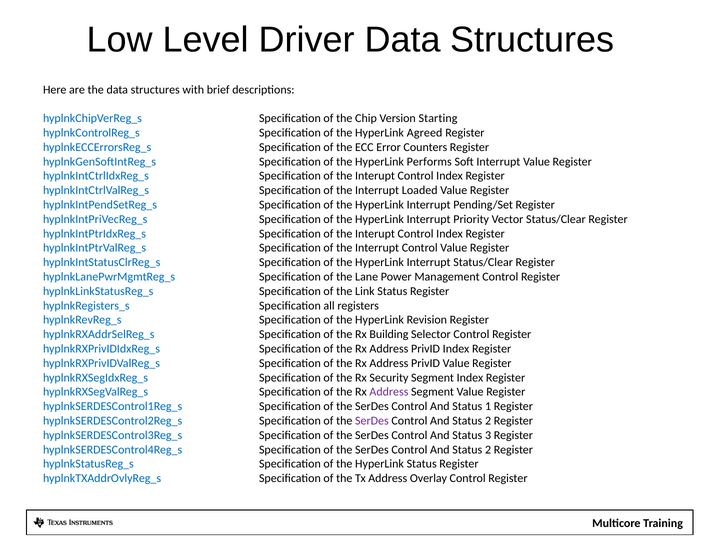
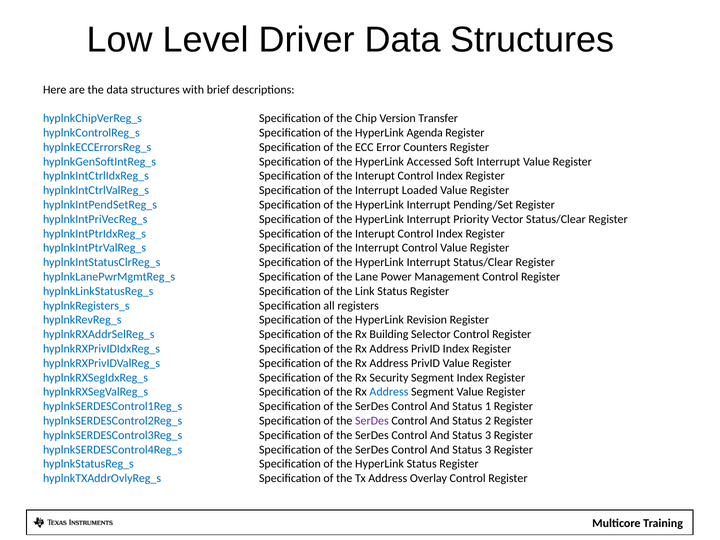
Starting: Starting -> Transfer (438, 118)
Agreed: Agreed -> Agenda (425, 133)
Performs: Performs -> Accessed (429, 162)
Address colour: purple -> blue (389, 392)
2: 2 -> 3 (488, 450)
